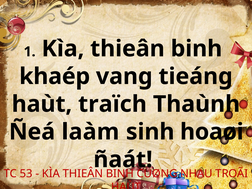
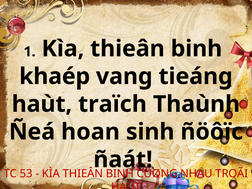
laàm: laàm -> hoan (90, 132)
hoaøi: hoaøi -> ñöôïc (212, 132)
